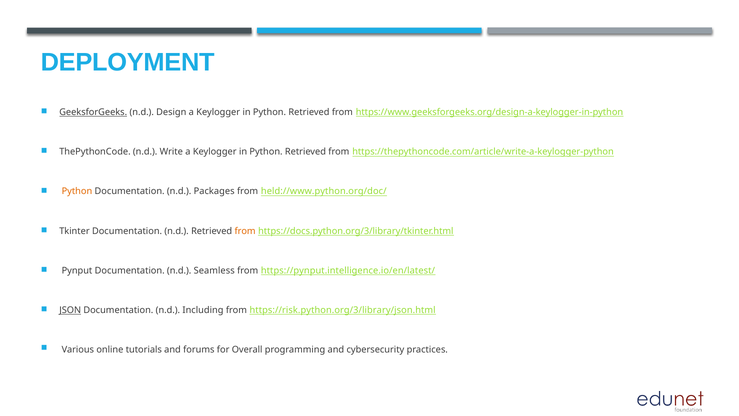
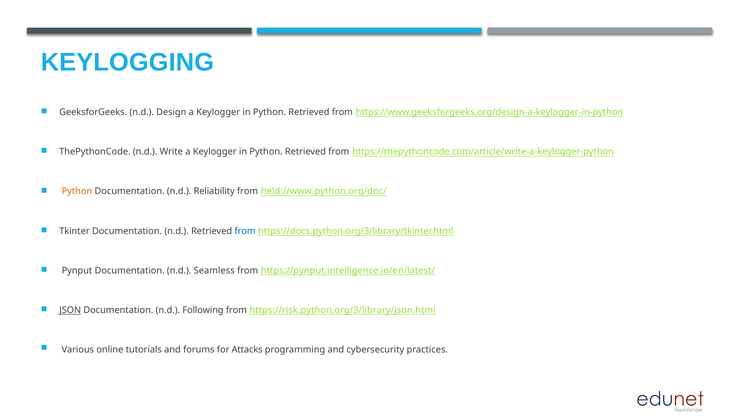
DEPLOYMENT: DEPLOYMENT -> KEYLOGGING (127, 62)
GeeksforGeeks underline: present -> none (93, 112)
Packages: Packages -> Reliability (214, 191)
from colour: orange -> blue (245, 231)
Including: Including -> Following (203, 310)
Overall: Overall -> Attacks (247, 349)
